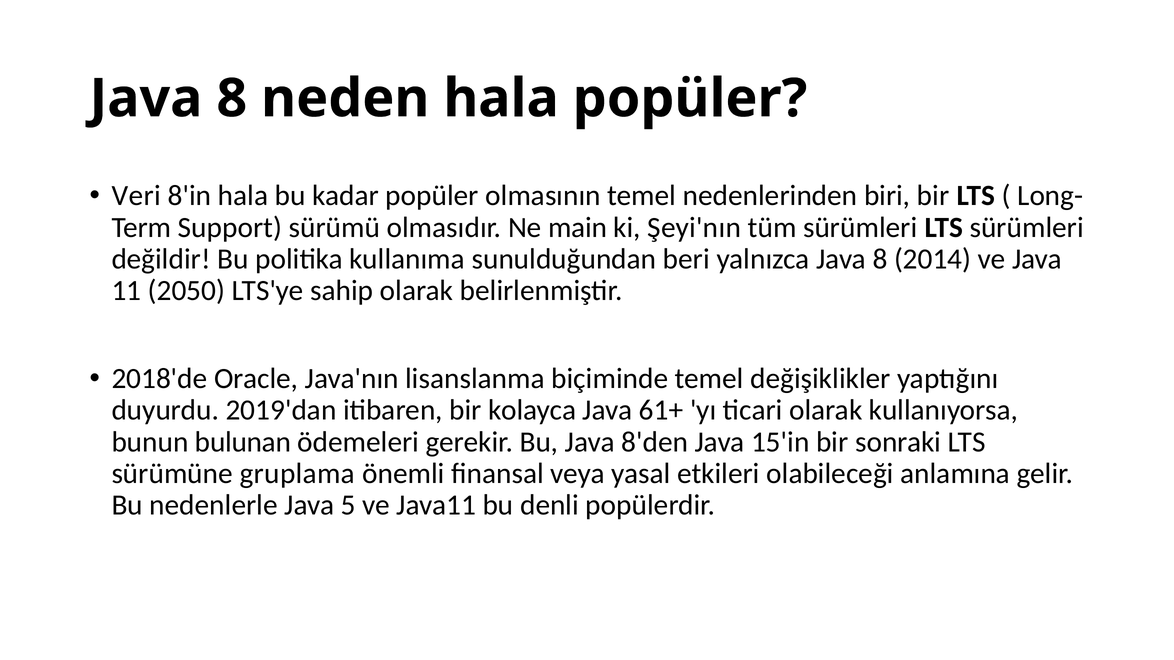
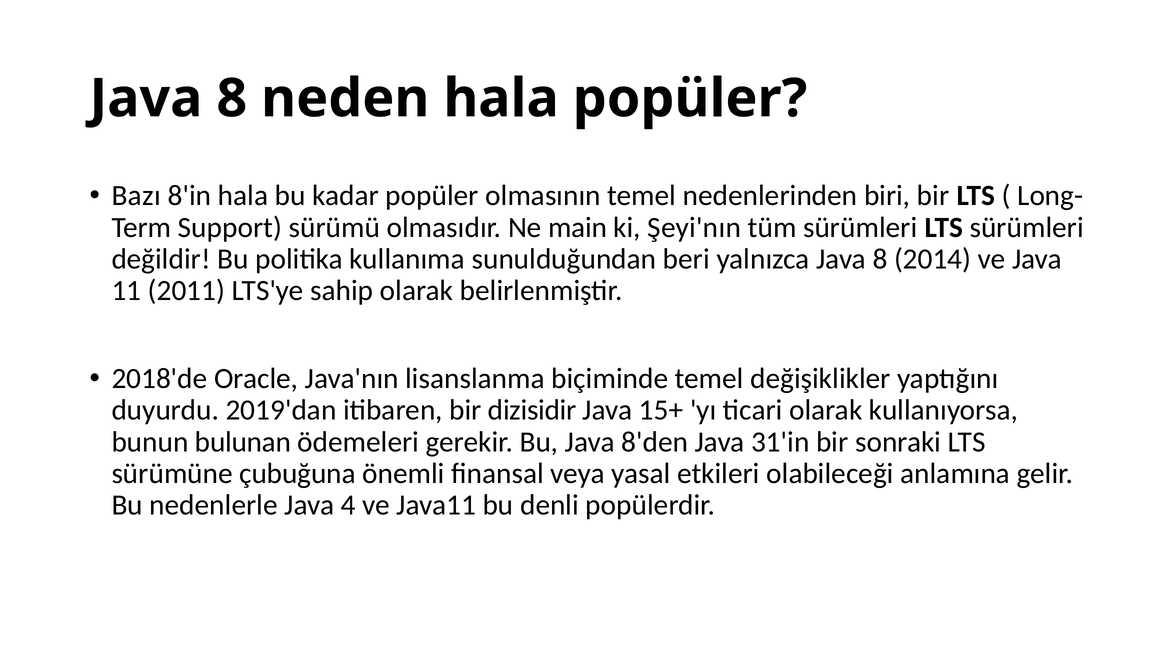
Veri: Veri -> Bazı (136, 196)
2050: 2050 -> 2011 (186, 291)
kolayca: kolayca -> dizisidir (532, 410)
61+: 61+ -> 15+ (661, 410)
15'in: 15'in -> 31'in (780, 442)
gruplama: gruplama -> çubuğuna (298, 474)
5: 5 -> 4 (348, 506)
